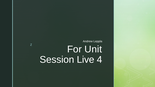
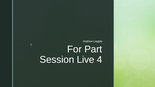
Unit: Unit -> Part (93, 49)
